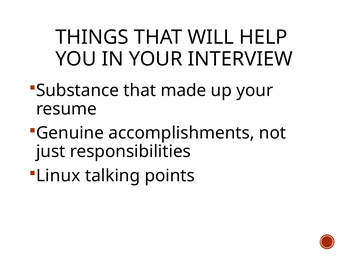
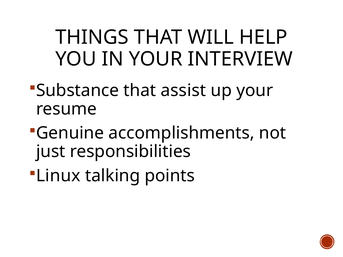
made: made -> assist (183, 90)
